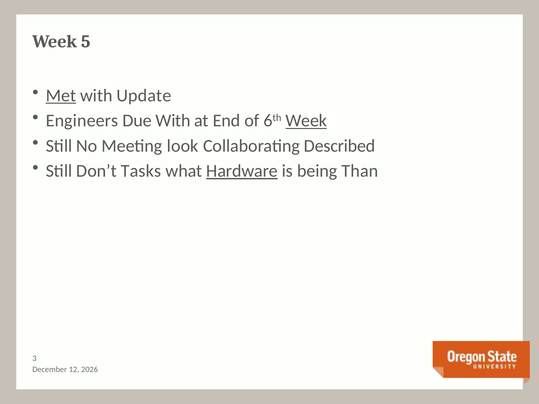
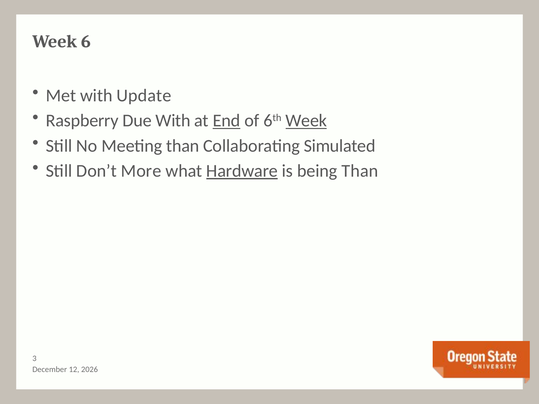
5: 5 -> 6 (86, 42)
Met underline: present -> none (61, 96)
Engineers: Engineers -> Raspberry (82, 121)
End underline: none -> present (227, 121)
Meeting look: look -> than (183, 146)
Described: Described -> Simulated (340, 146)
Tasks: Tasks -> More (141, 171)
